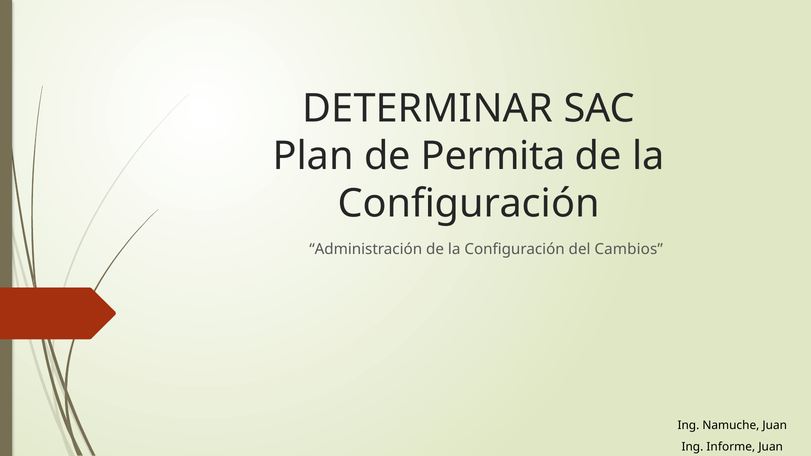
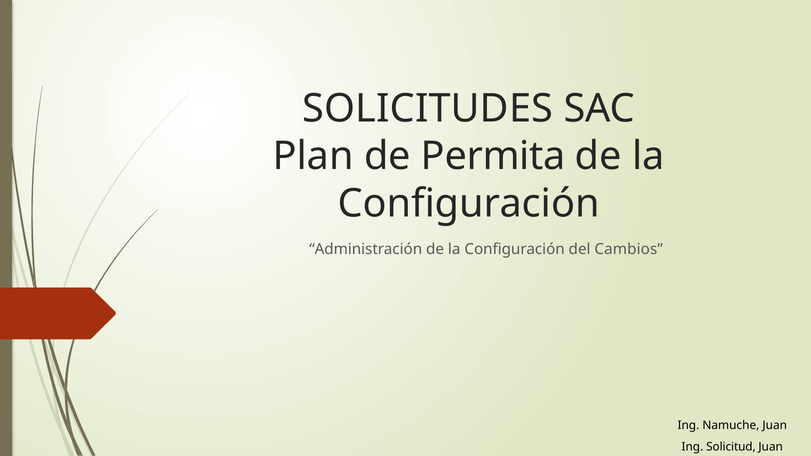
DETERMINAR: DETERMINAR -> SOLICITUDES (428, 108)
Informe: Informe -> Solicitud (731, 447)
